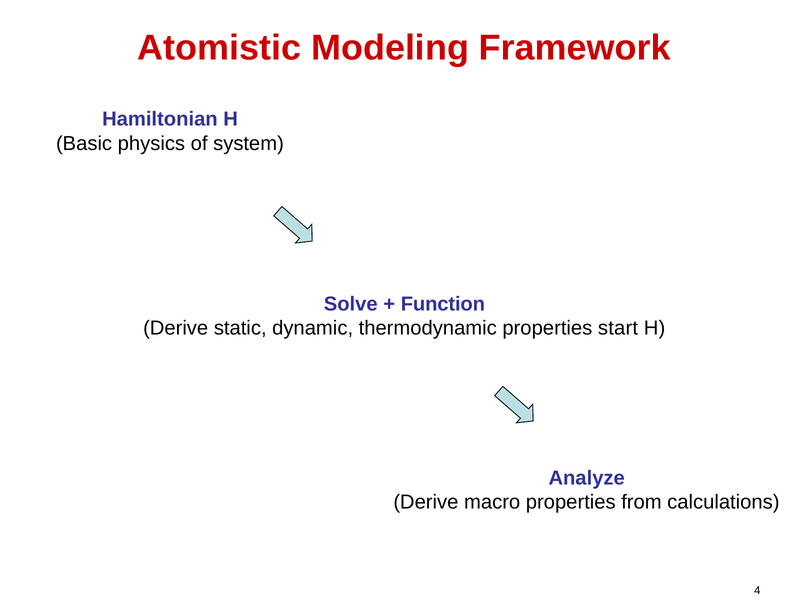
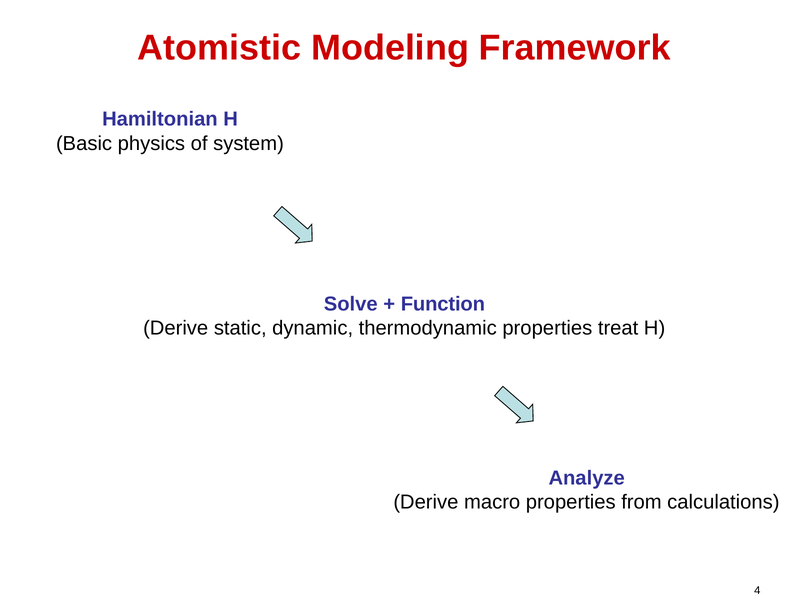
start: start -> treat (618, 329)
